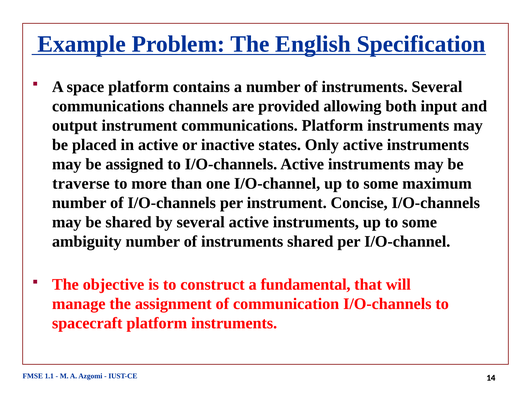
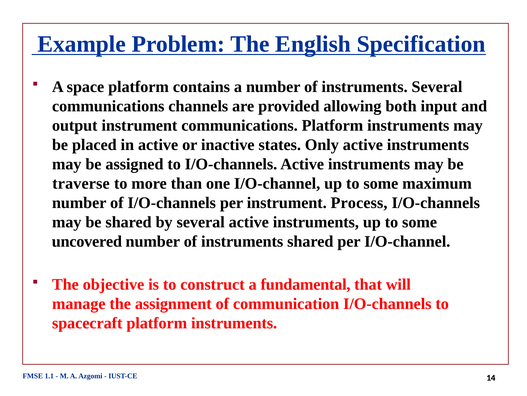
Concise: Concise -> Process (359, 202)
ambiguity: ambiguity -> uncovered (87, 241)
